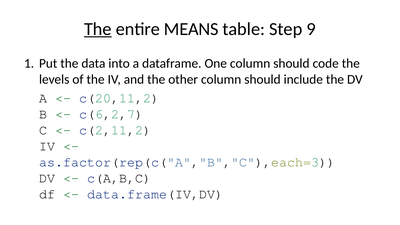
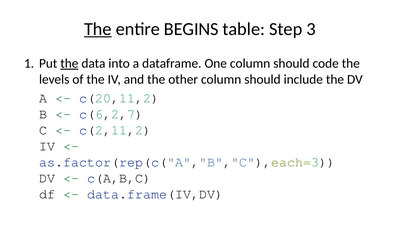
MEANS: MEANS -> BEGINS (191, 29)
9: 9 -> 3 (311, 29)
the underline: none -> present (69, 63)
